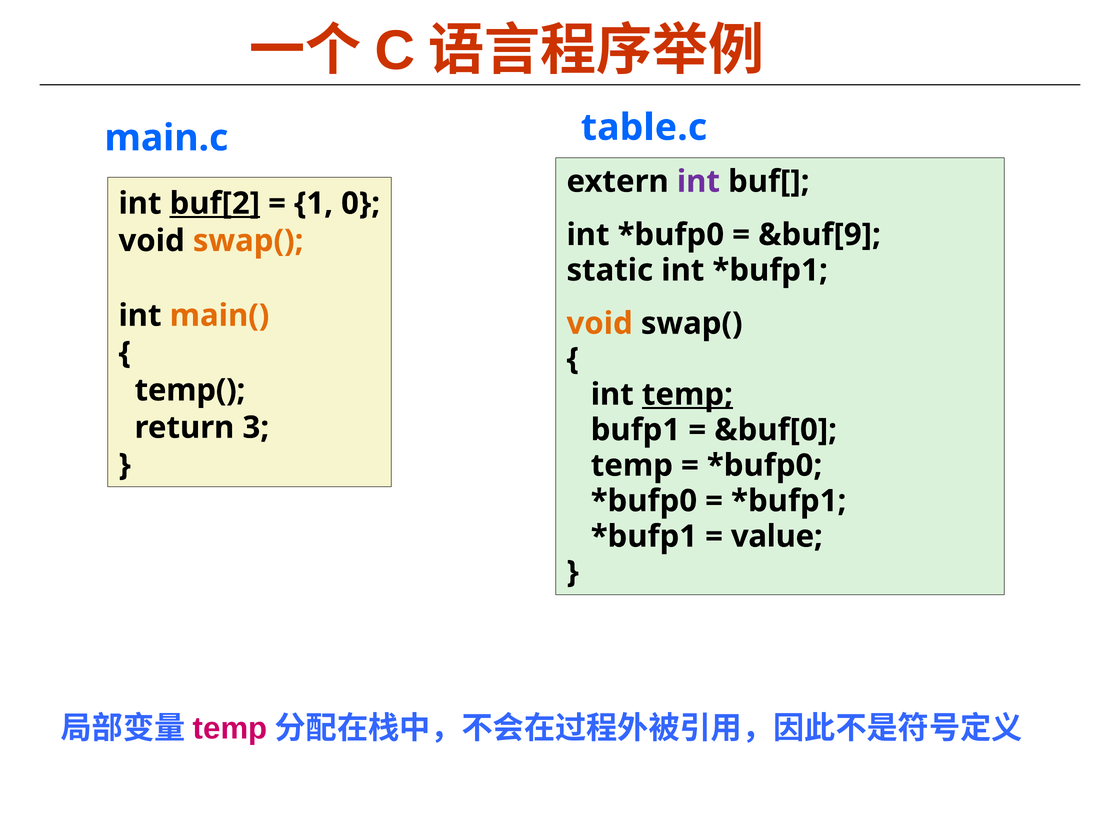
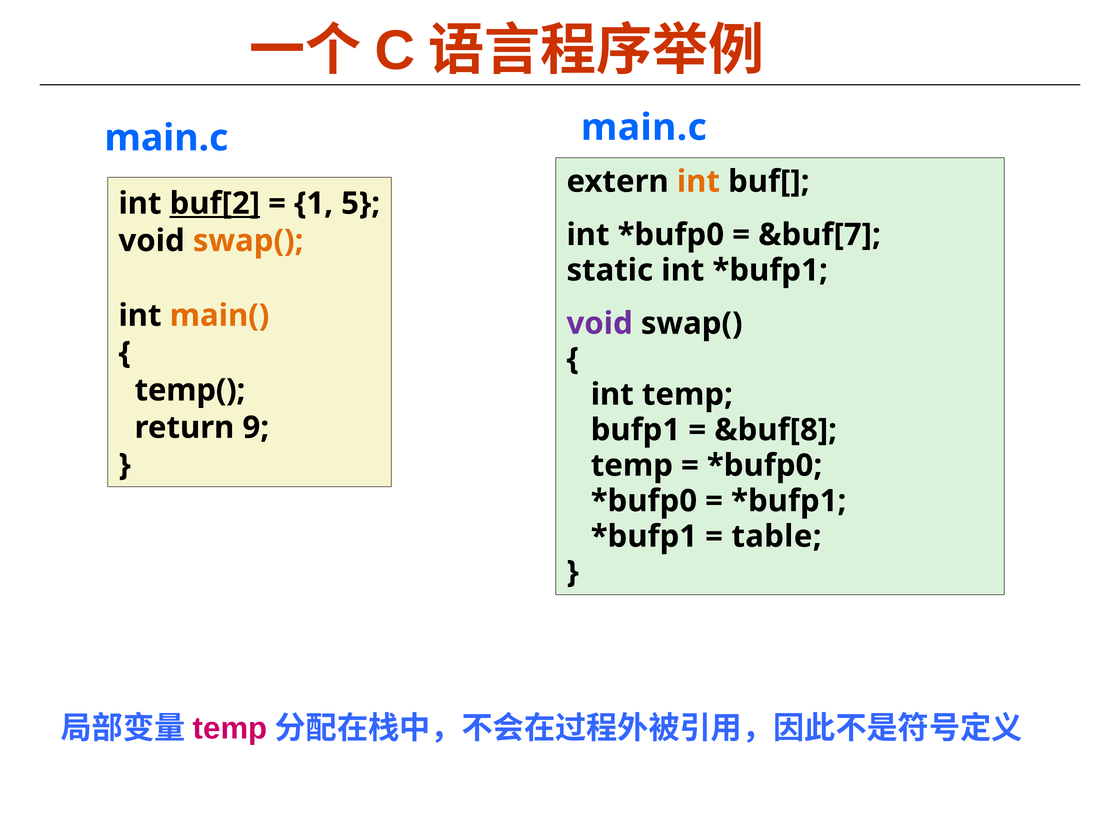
main.c table.c: table.c -> main.c (644, 127)
int colour: purple -> orange (698, 181)
0: 0 -> 5 (361, 203)
&buf[9: &buf[9 -> &buf[7 (820, 235)
void colour: orange -> purple (600, 323)
temp underline: present -> none (687, 394)
3: 3 -> 9 (256, 428)
&buf[0: &buf[0 -> &buf[8 (776, 430)
value: value -> table (777, 536)
